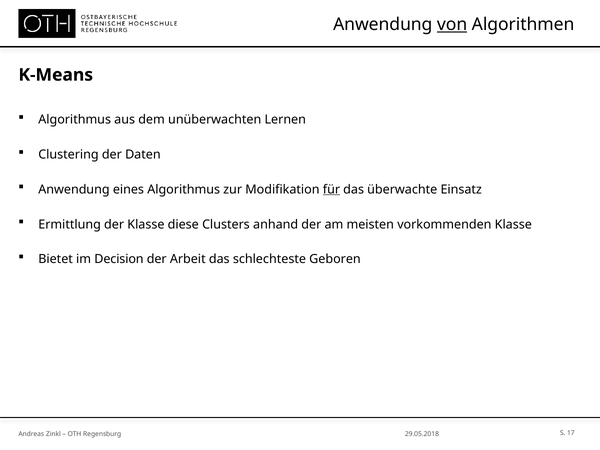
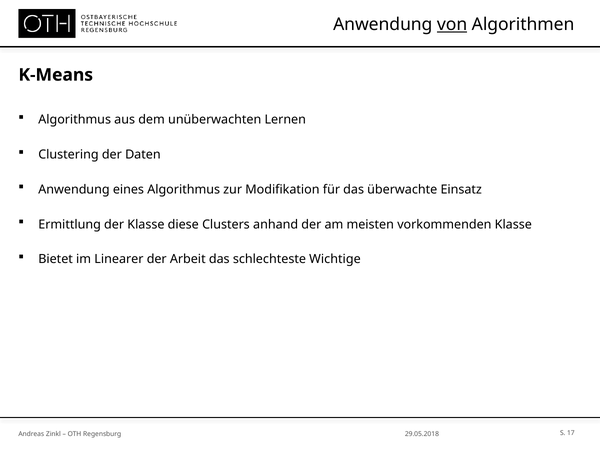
für underline: present -> none (331, 189)
Decision: Decision -> Linearer (119, 259)
Geboren: Geboren -> Wichtige (335, 259)
